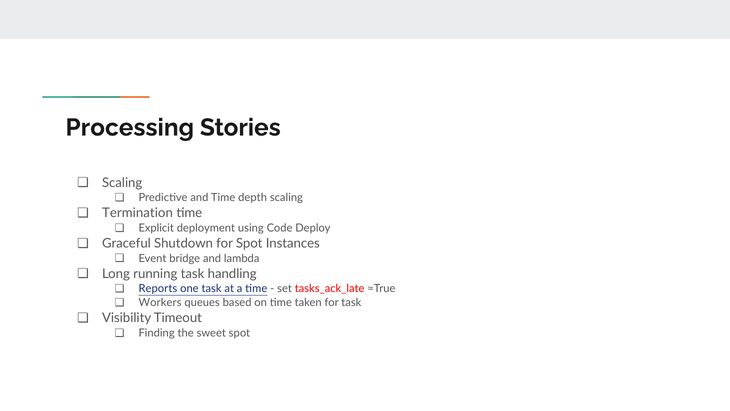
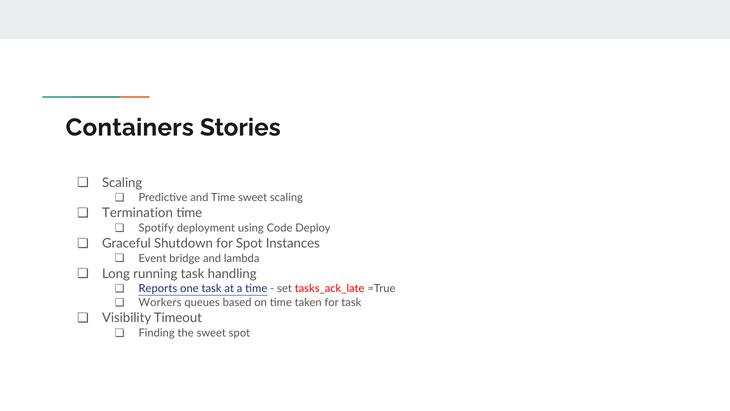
Processing: Processing -> Containers (130, 127)
Time depth: depth -> sweet (253, 197)
Explicit: Explicit -> Spotify (156, 228)
